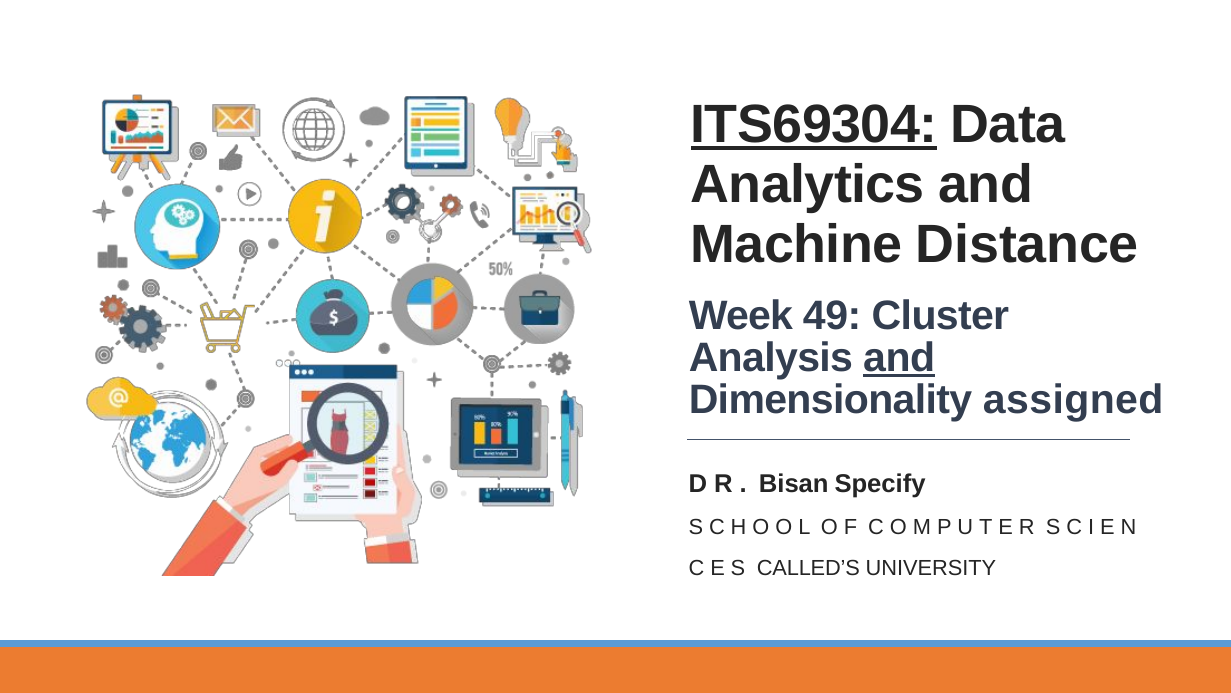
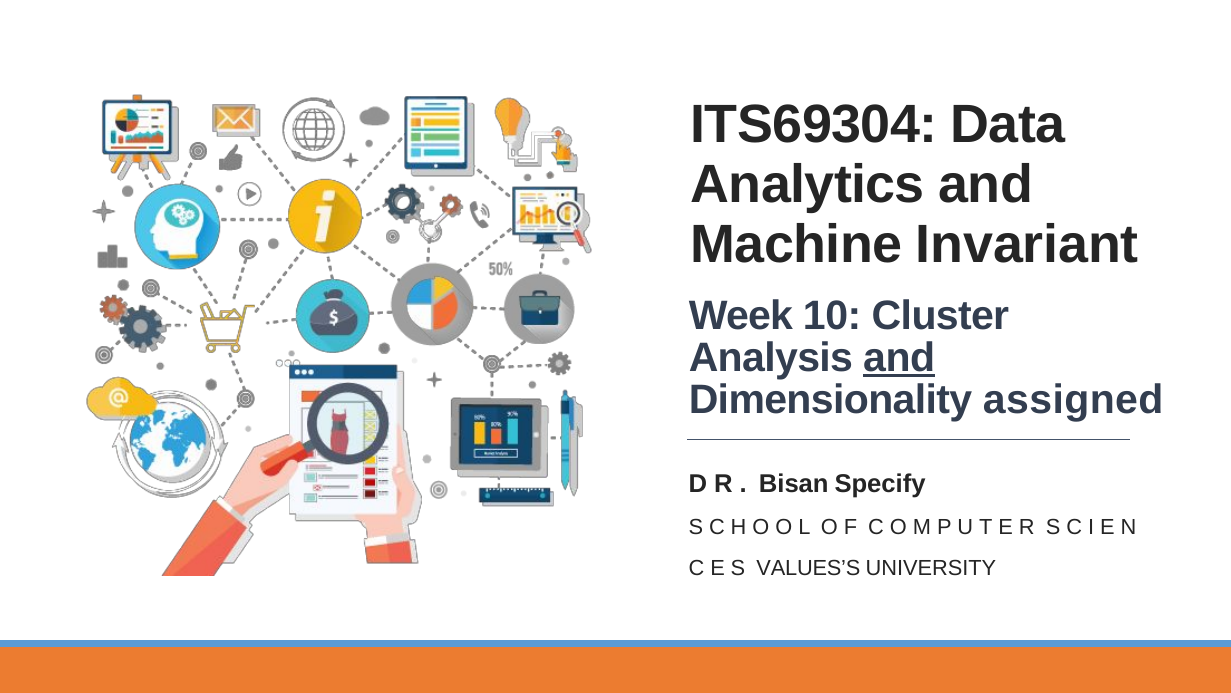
ITS69304 underline: present -> none (814, 125)
Distance: Distance -> Invariant (1027, 244)
49: 49 -> 10 (832, 316)
CALLED’S: CALLED’S -> VALUES’S (808, 568)
